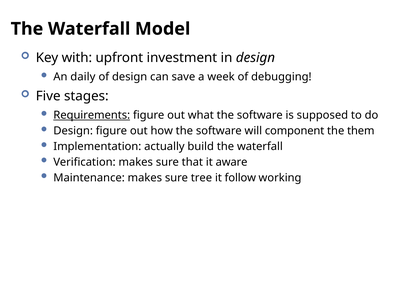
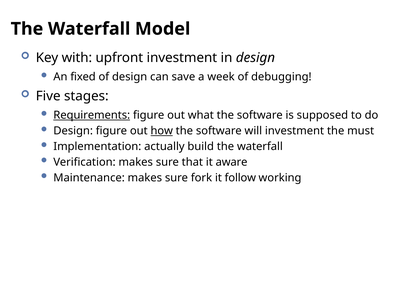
daily: daily -> fixed (83, 77)
how underline: none -> present (162, 131)
will component: component -> investment (295, 131)
them: them -> must (361, 131)
tree: tree -> fork (201, 178)
